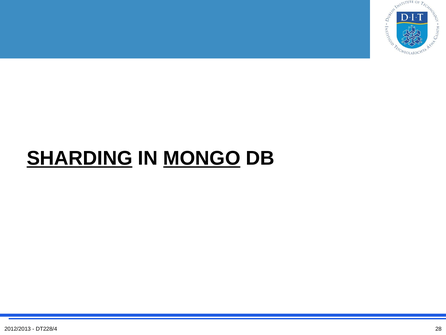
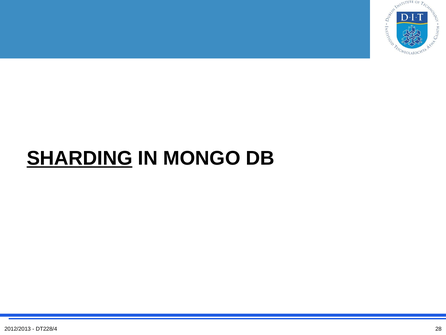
MONGO underline: present -> none (202, 158)
